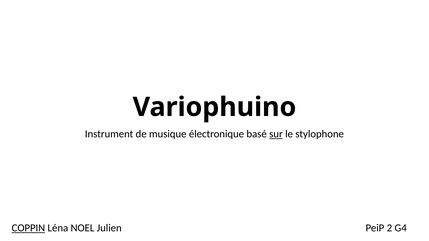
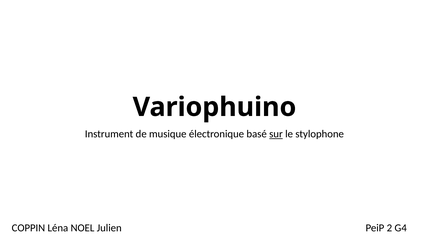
COPPIN underline: present -> none (28, 228)
